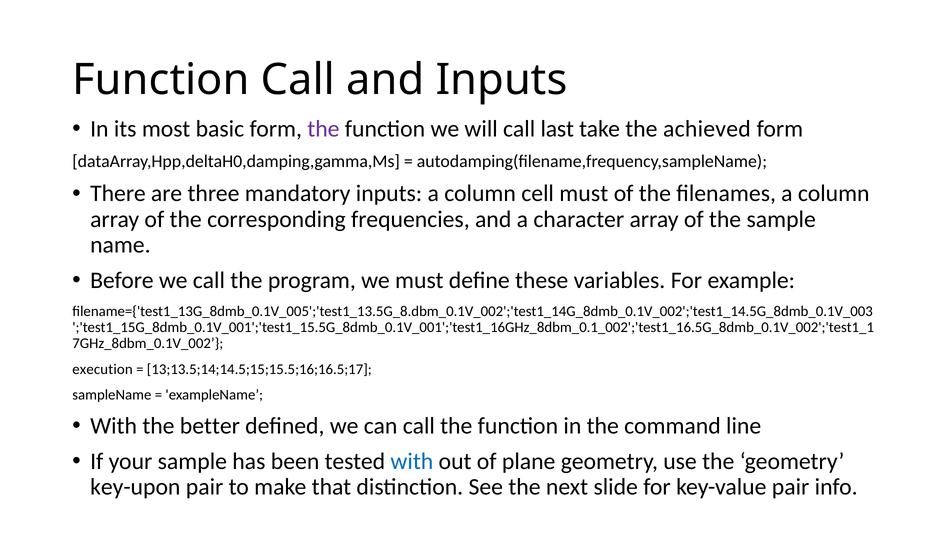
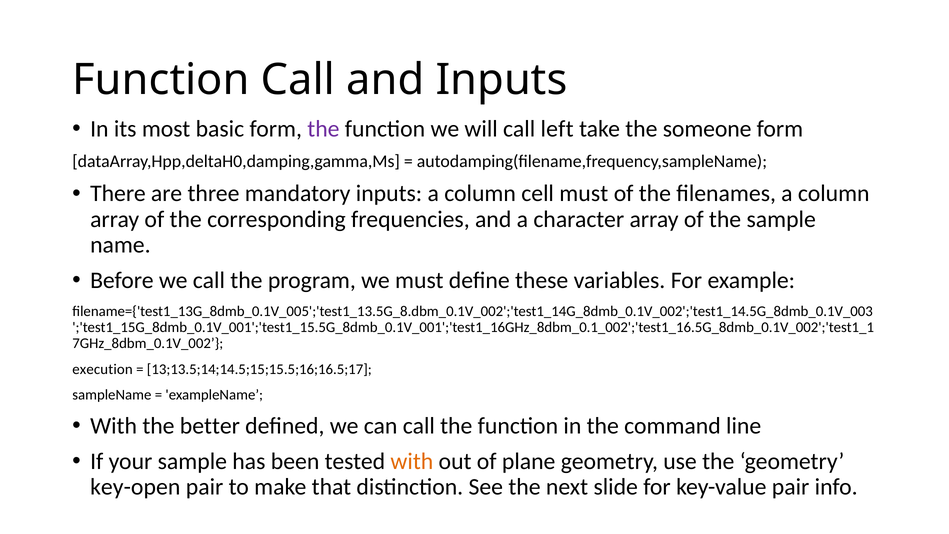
last: last -> left (557, 129)
achieved: achieved -> someone (707, 129)
with colour: blue -> orange (412, 461)
key-upon: key-upon -> key-open (135, 487)
